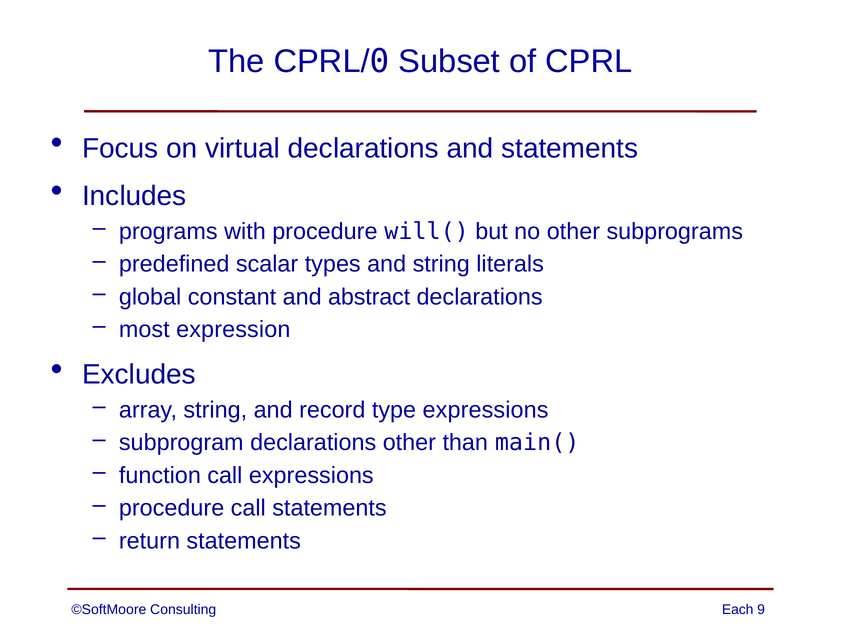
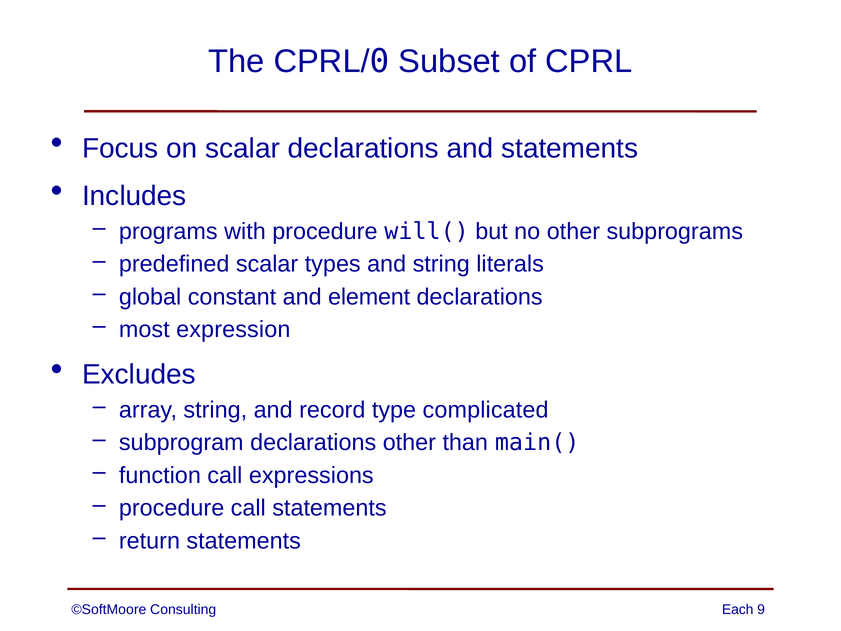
on virtual: virtual -> scalar (243, 148)
abstract: abstract -> element (369, 297)
type expressions: expressions -> complicated (486, 410)
